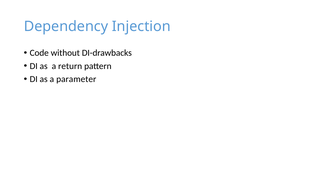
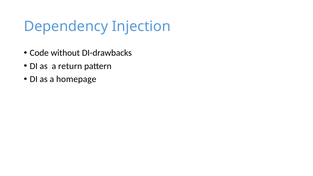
parameter: parameter -> homepage (76, 79)
